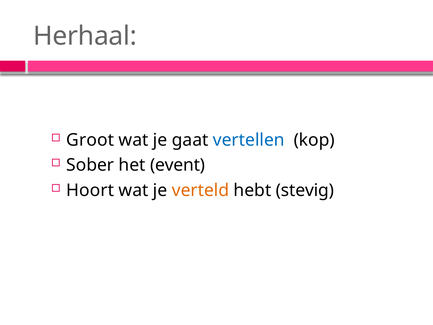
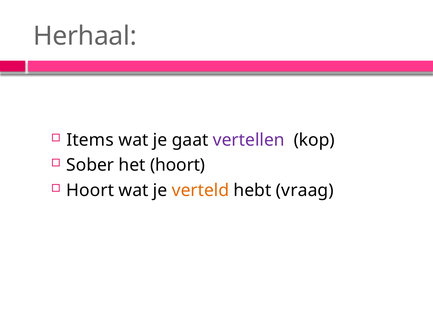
Groot: Groot -> Items (90, 140)
vertellen colour: blue -> purple (249, 140)
het event: event -> hoort (178, 165)
stevig: stevig -> vraag (305, 190)
